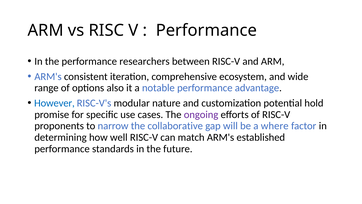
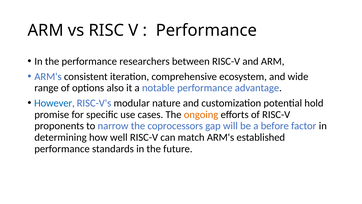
ongoing colour: purple -> orange (201, 114)
collaborative: collaborative -> coprocessors (175, 126)
where: where -> before (275, 126)
